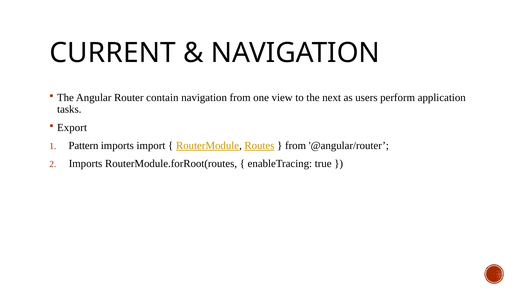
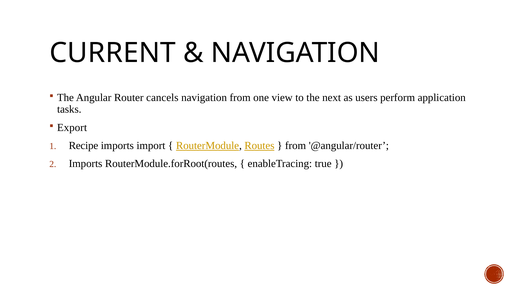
contain: contain -> cancels (162, 98)
Pattern: Pattern -> Recipe (83, 146)
